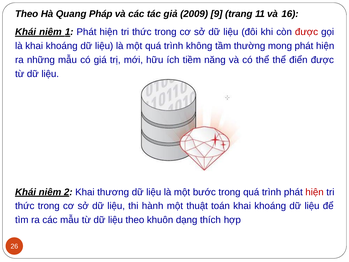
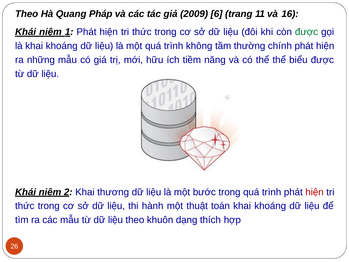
9: 9 -> 6 (217, 14)
được colour: red -> green (307, 32)
mong: mong -> chính (280, 46)
điển: điển -> biểu (298, 60)
